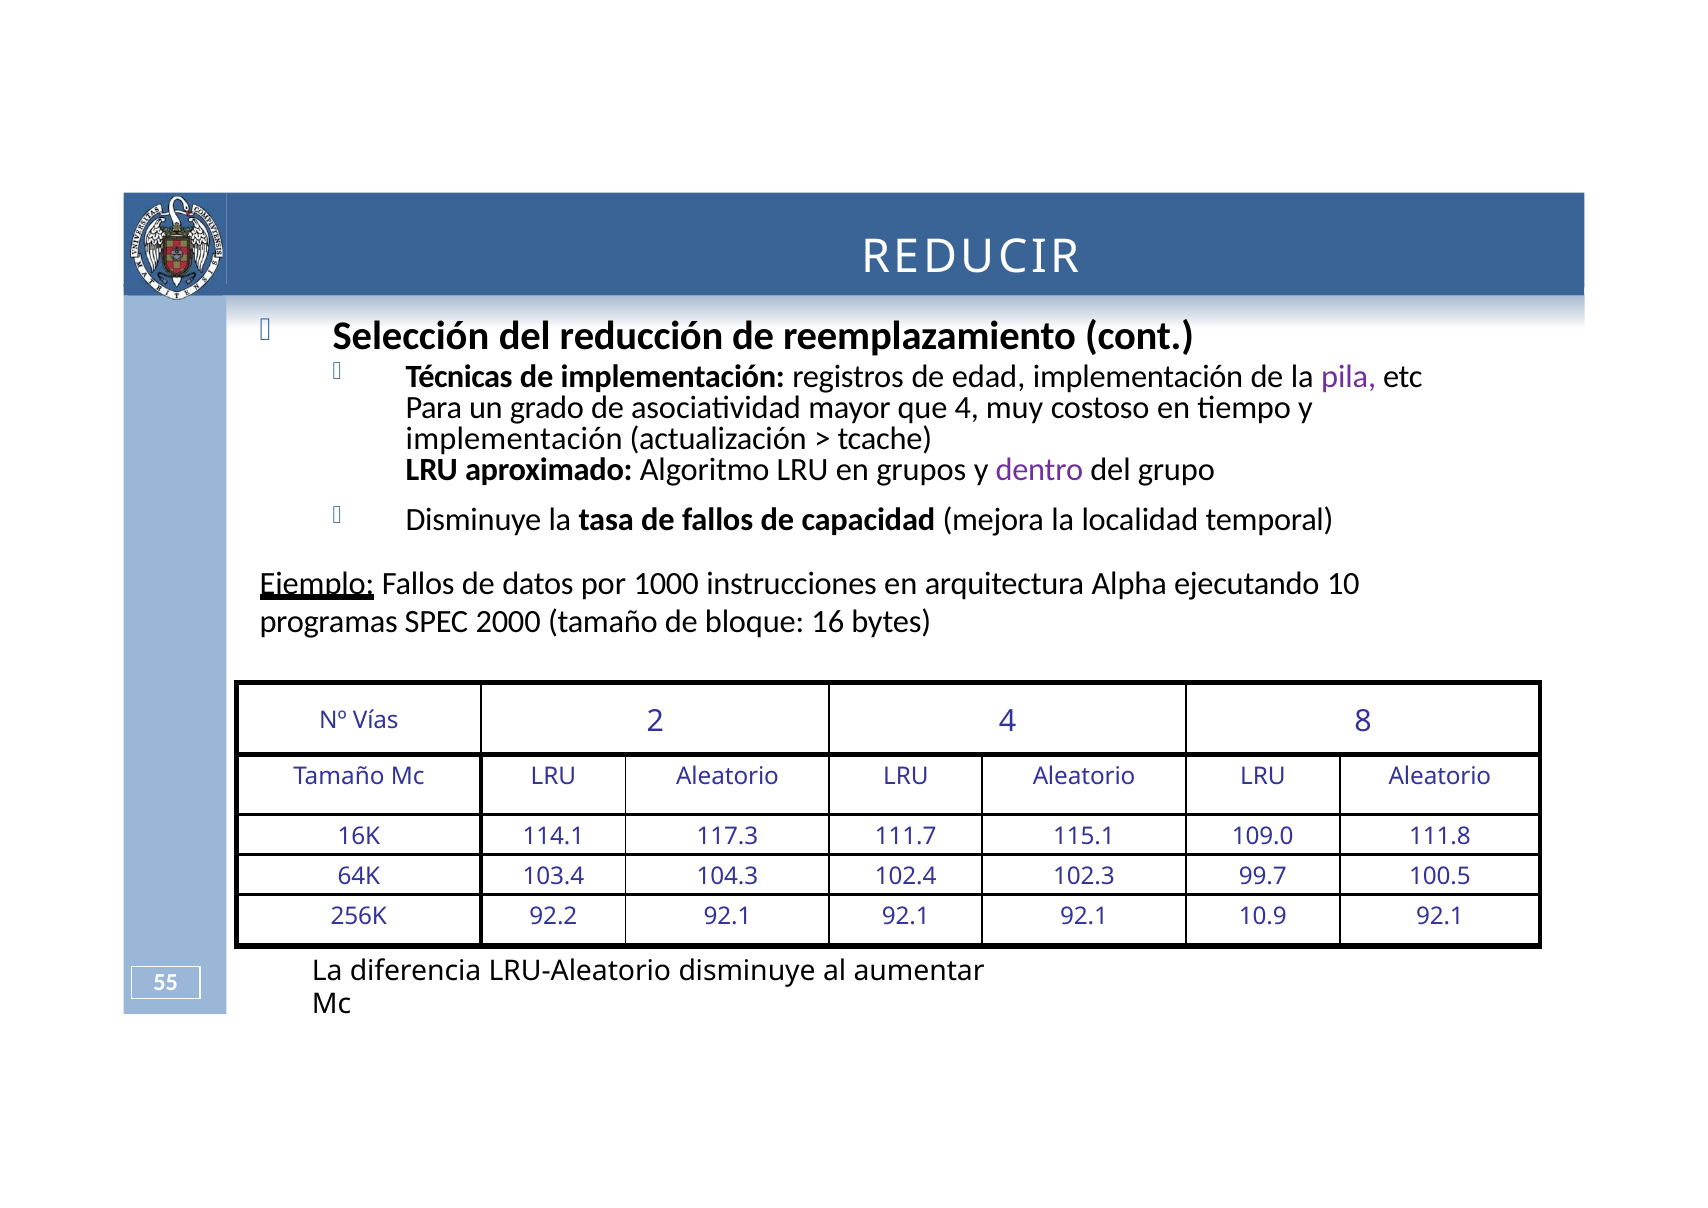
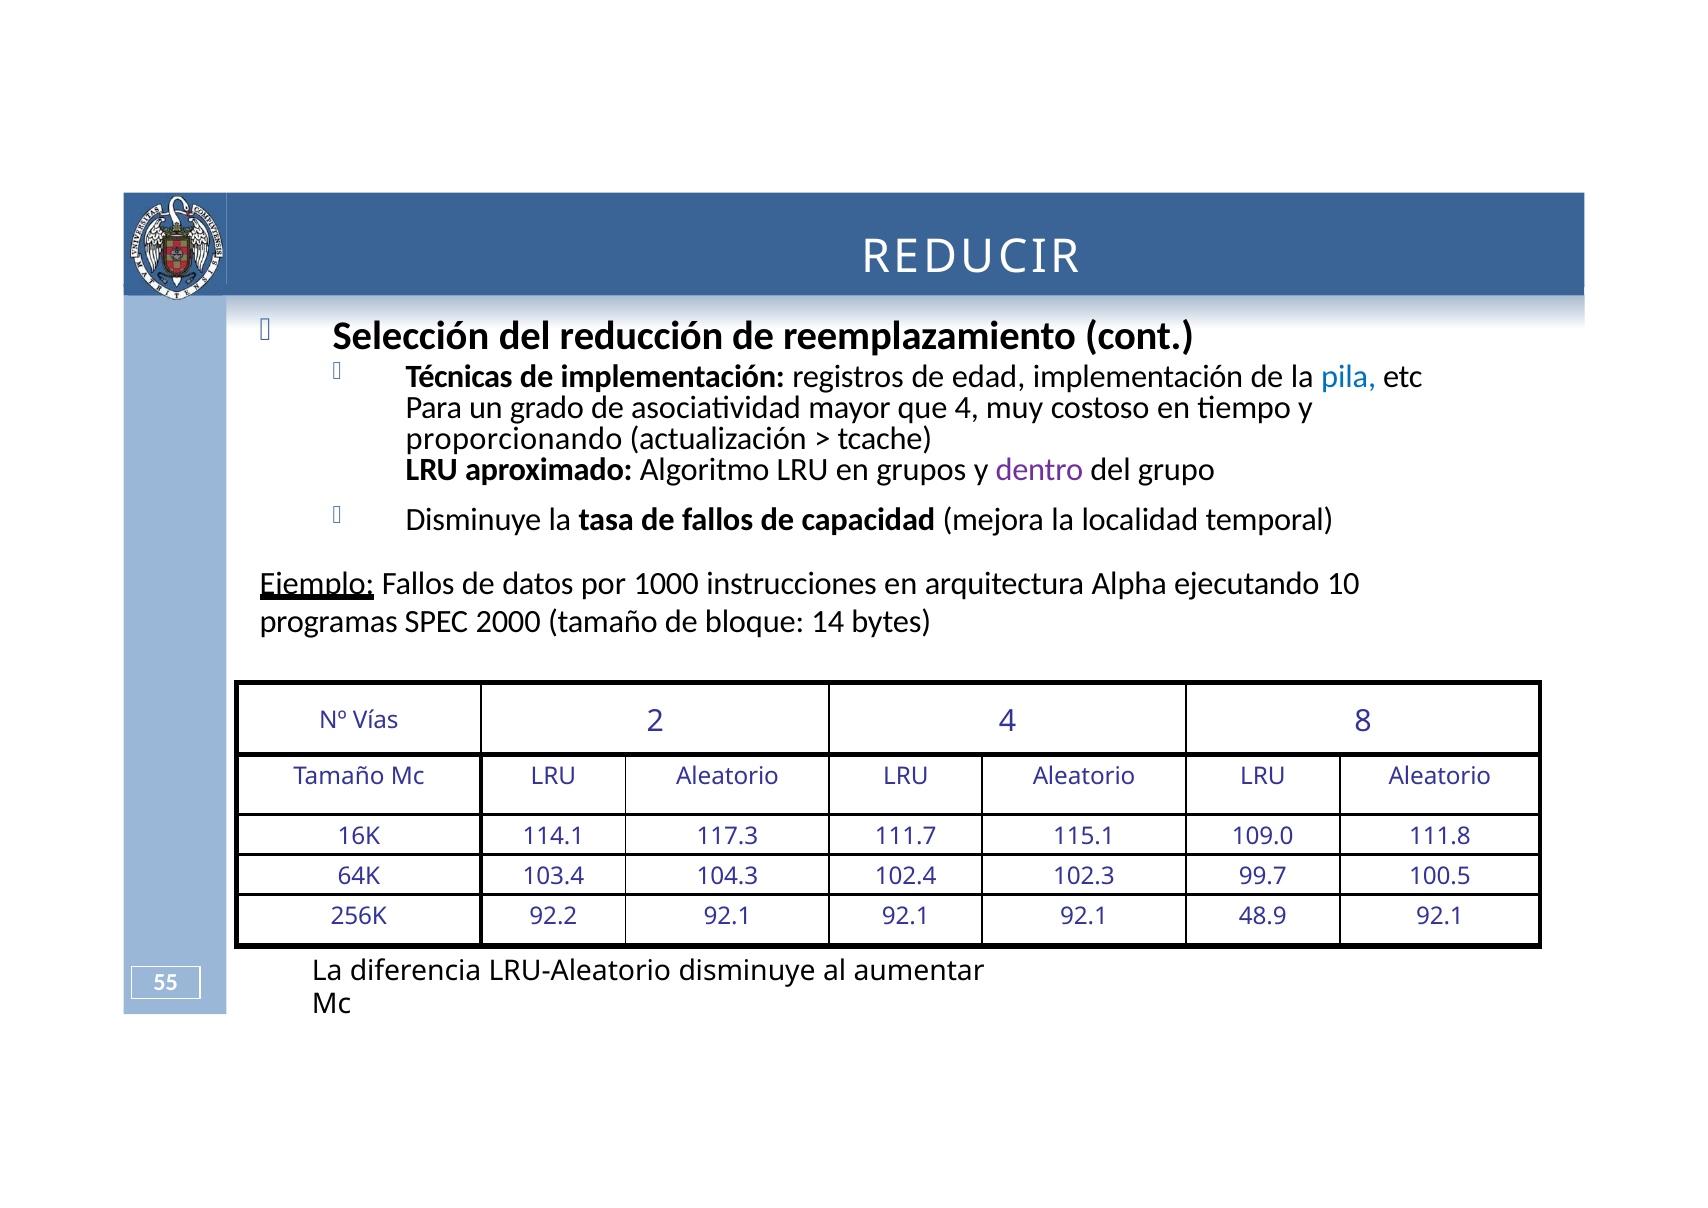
pila colour: purple -> blue (1349, 376)
implementación: implementación -> proporcionando (514, 439)
16: 16 -> 14 (828, 622)
10.9: 10.9 -> 48.9 (1263, 917)
